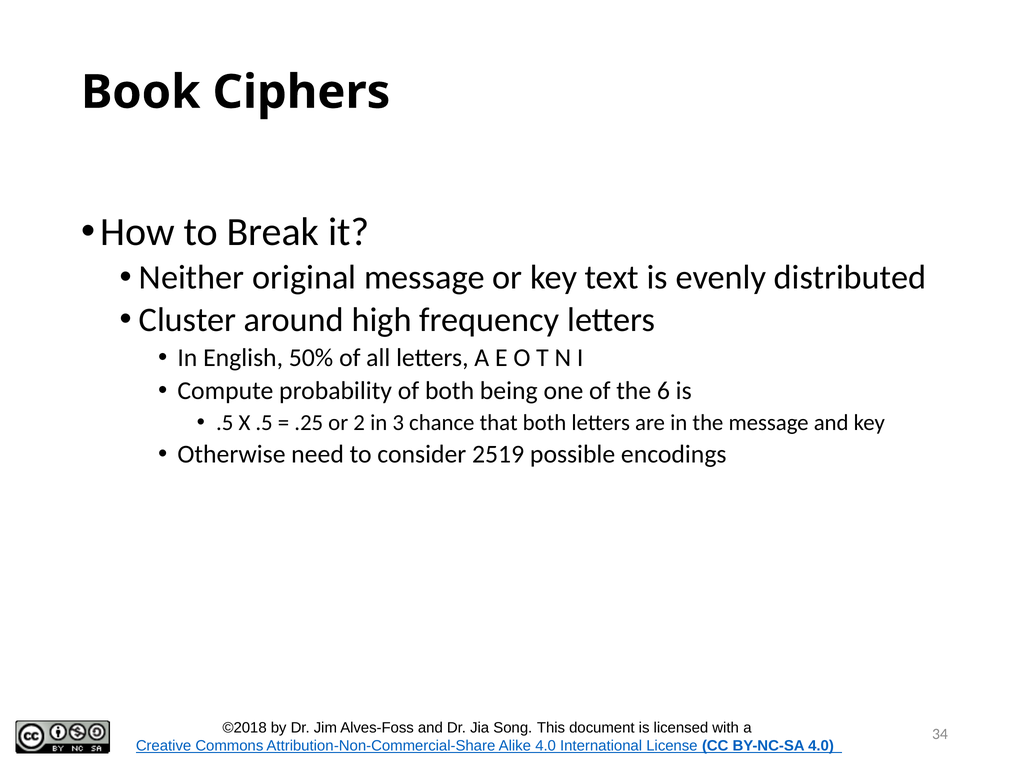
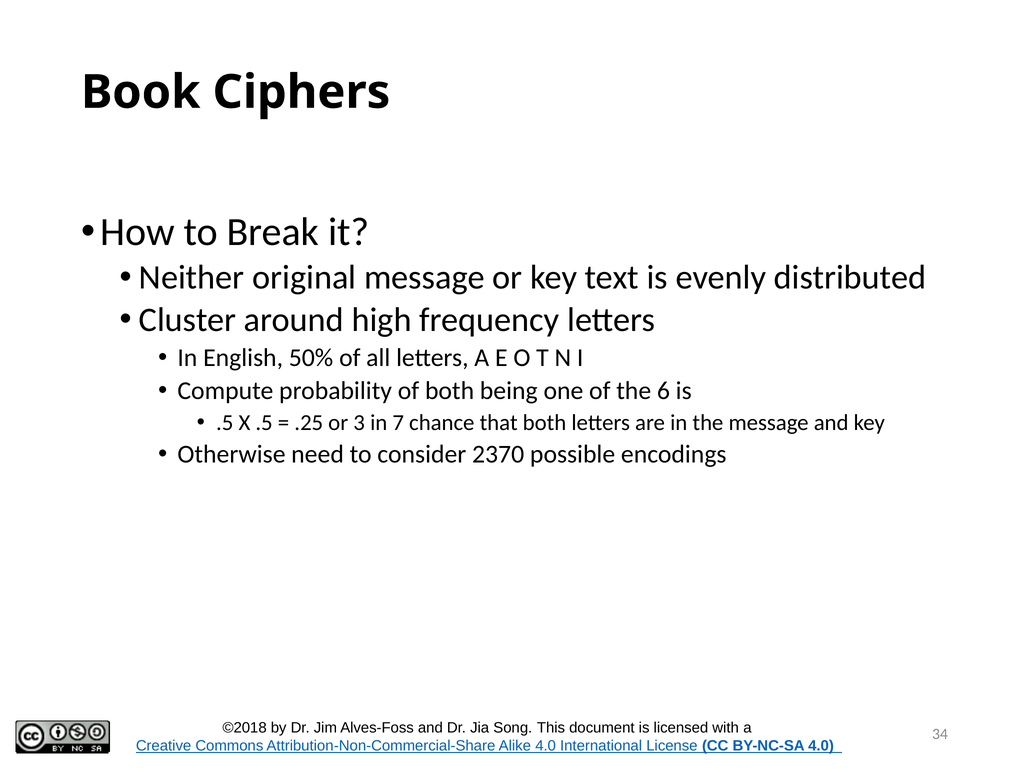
2: 2 -> 3 (359, 422)
3: 3 -> 7 (398, 422)
2519: 2519 -> 2370 (498, 454)
